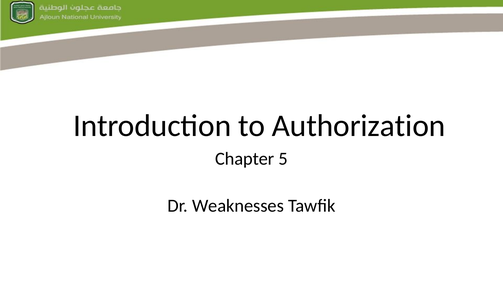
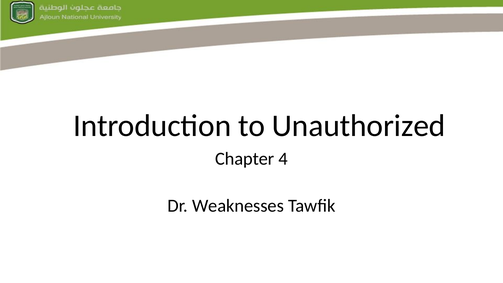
Authorization: Authorization -> Unauthorized (359, 126)
5: 5 -> 4 (283, 159)
